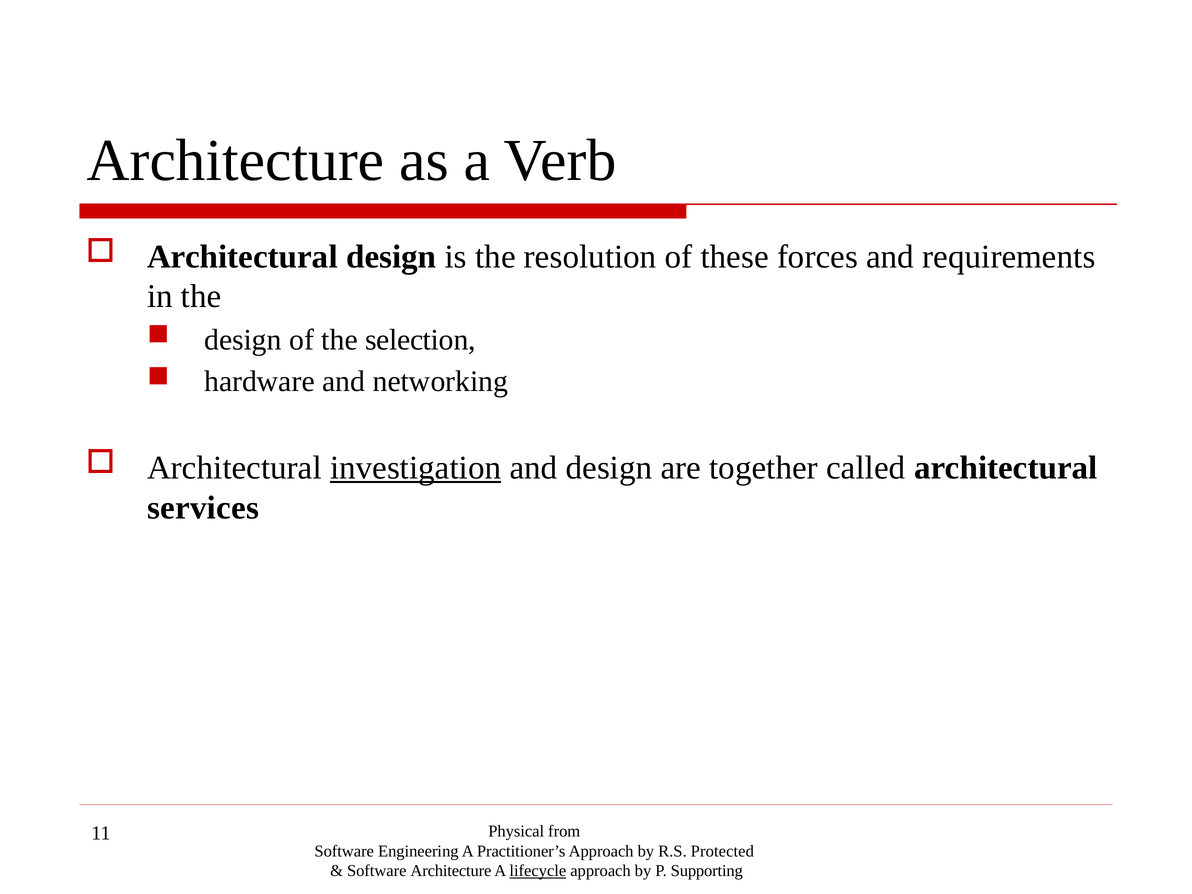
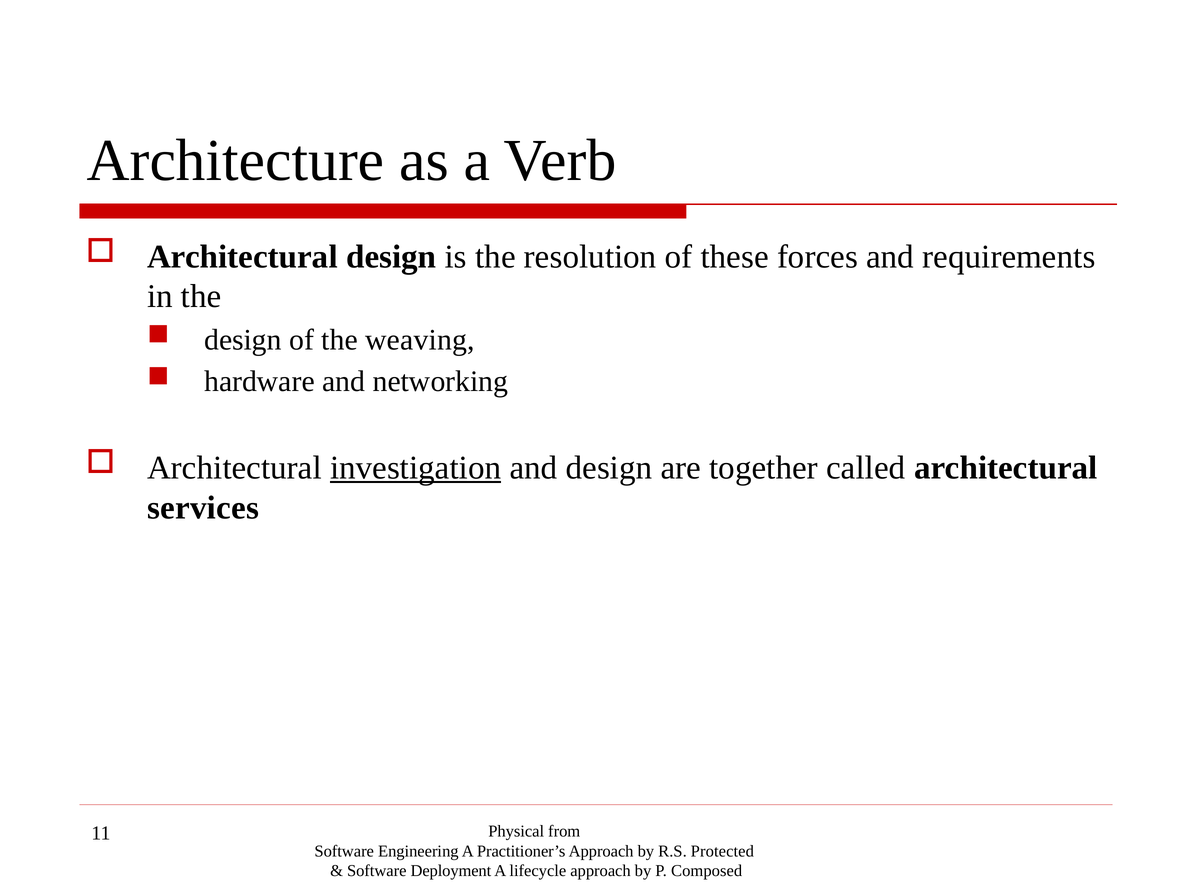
selection: selection -> weaving (420, 340)
Software Architecture: Architecture -> Deployment (451, 871)
lifecycle underline: present -> none (538, 871)
Supporting: Supporting -> Composed (707, 871)
